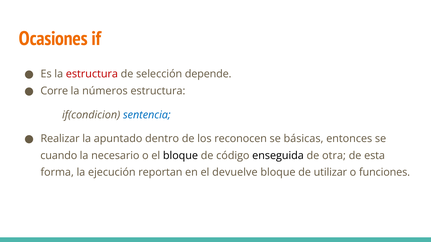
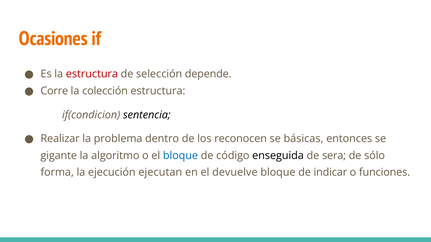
números: números -> colección (105, 91)
sentencia colour: blue -> black (147, 115)
apuntado: apuntado -> problema (118, 139)
cuando: cuando -> gigante (59, 156)
necesario: necesario -> algoritmo (115, 156)
bloque colour: black -> blue (180, 156)
otra: otra -> sera (334, 156)
esta: esta -> sólo (375, 156)
reportan: reportan -> ejecutan (160, 173)
utilizar: utilizar -> indicar (330, 173)
